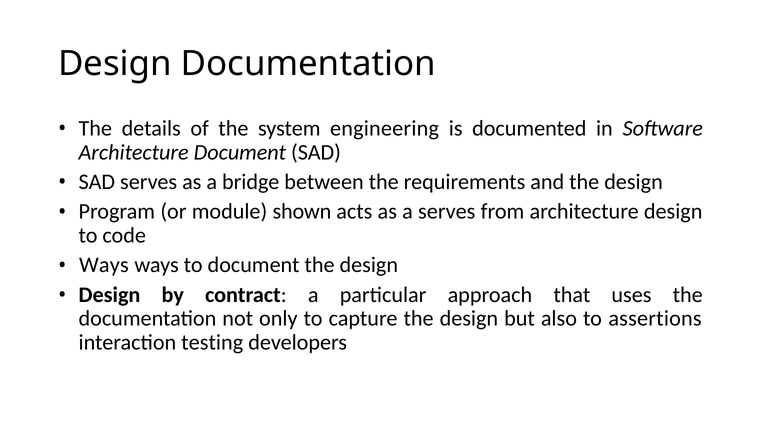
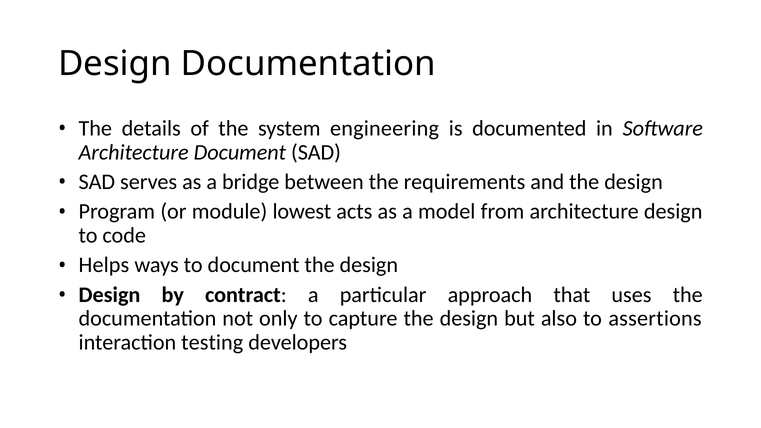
shown: shown -> lowest (302, 212)
a serves: serves -> model (447, 212)
Ways: Ways -> Helps (104, 265)
